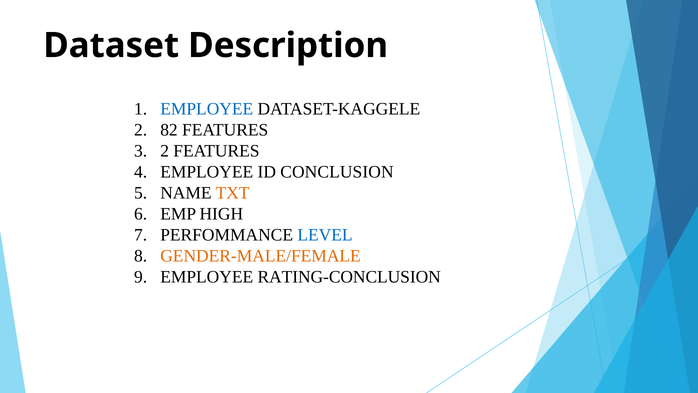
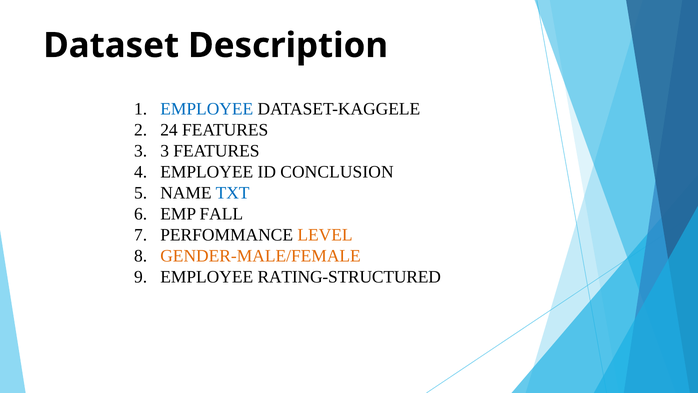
82: 82 -> 24 (169, 130)
2: 2 -> 3 (165, 151)
TXT colour: orange -> blue (233, 193)
HIGH: HIGH -> FALL (221, 214)
LEVEL colour: blue -> orange (325, 235)
RATING-CONCLUSION: RATING-CONCLUSION -> RATING-STRUCTURED (349, 277)
